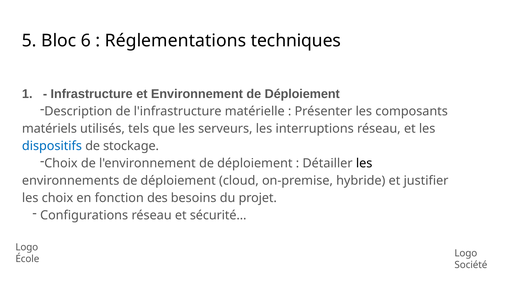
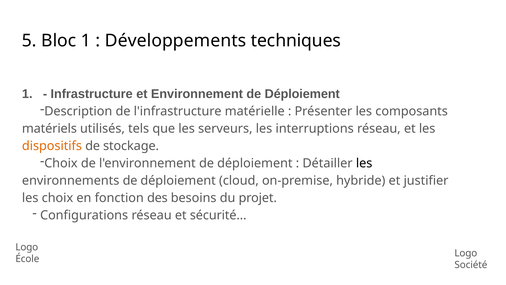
Bloc 6: 6 -> 1 (86, 41)
Réglementations: Réglementations -> Développements (175, 41)
dispositifs colour: blue -> orange (52, 146)
